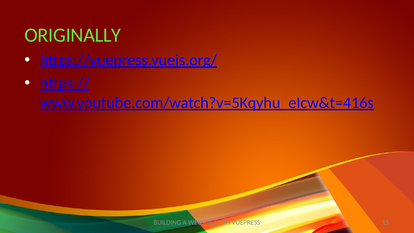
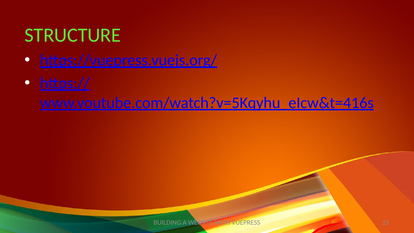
ORIGINALLY: ORIGINALLY -> STRUCTURE (73, 35)
